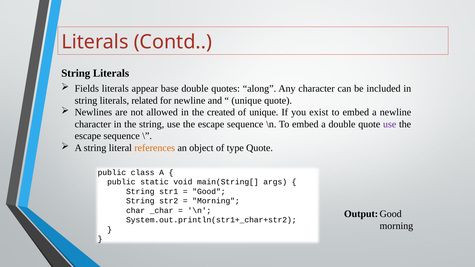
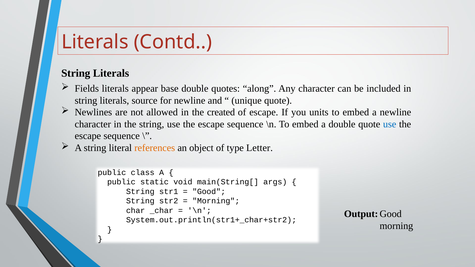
related: related -> source (145, 100)
of unique: unique -> escape (264, 112)
exist: exist -> units (319, 112)
use colour: purple -> blue (390, 124)
type Quote: Quote -> Letter (260, 148)
